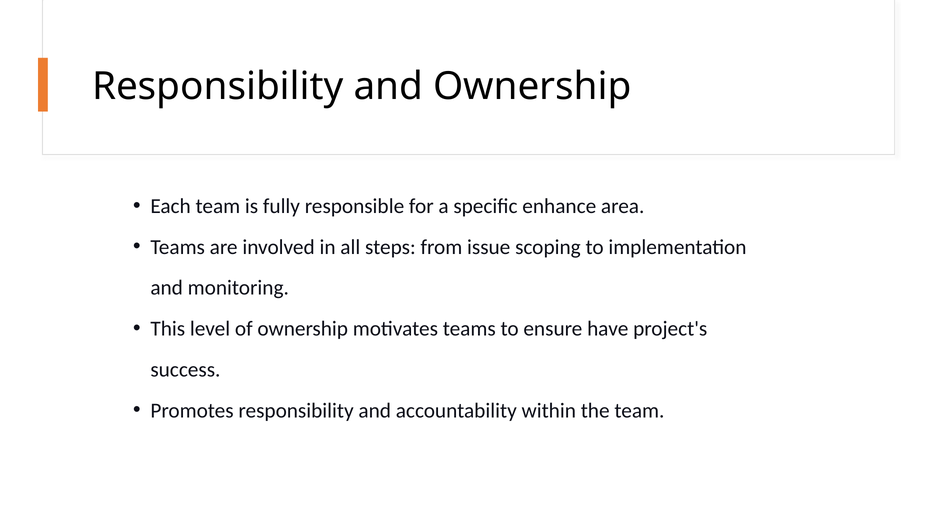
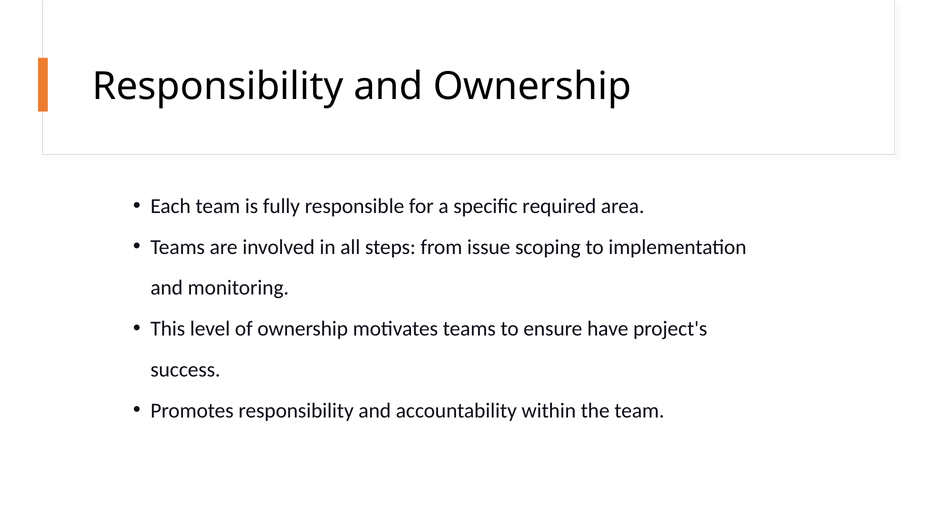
enhance: enhance -> required (559, 206)
